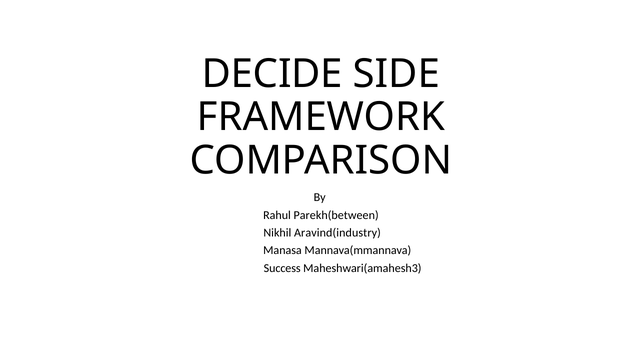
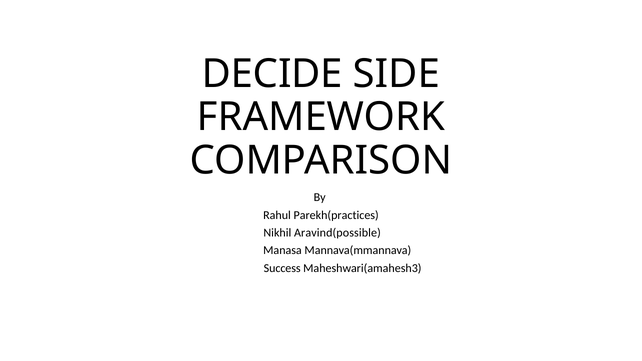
Parekh(between: Parekh(between -> Parekh(practices (336, 215)
Aravind(industry: Aravind(industry -> Aravind(possible (337, 233)
